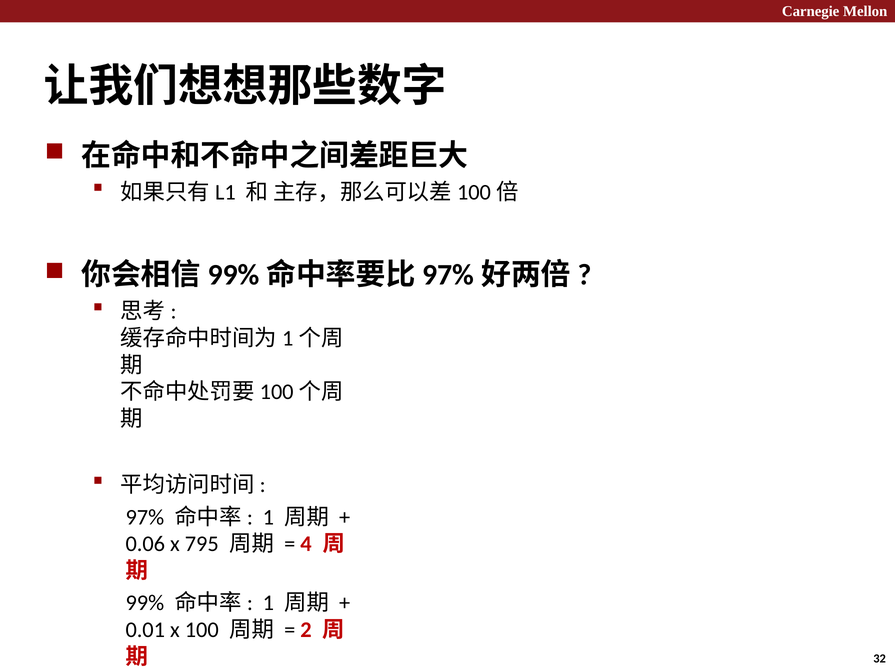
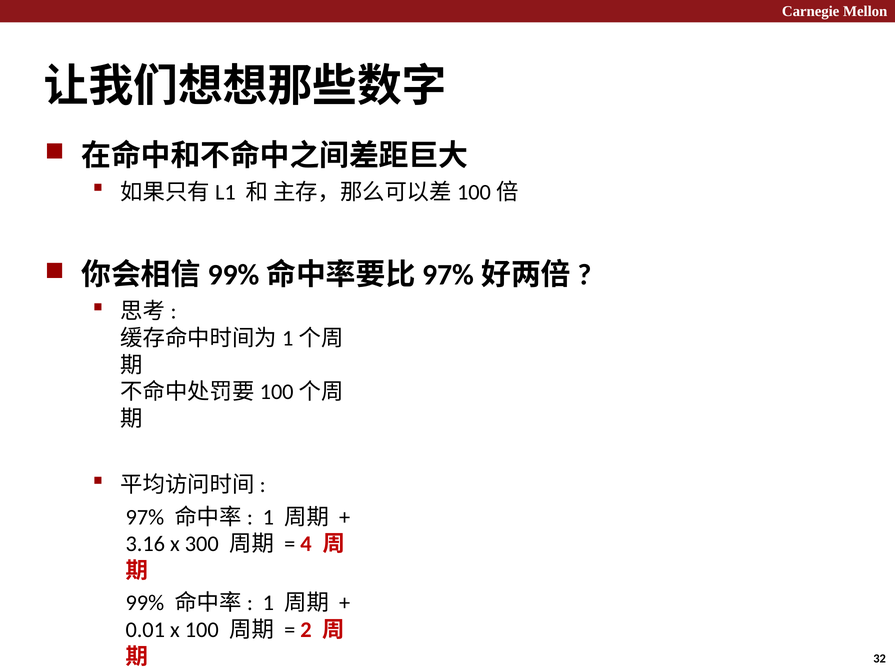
0.06: 0.06 -> 3.16 (145, 544)
795: 795 -> 300 (202, 544)
